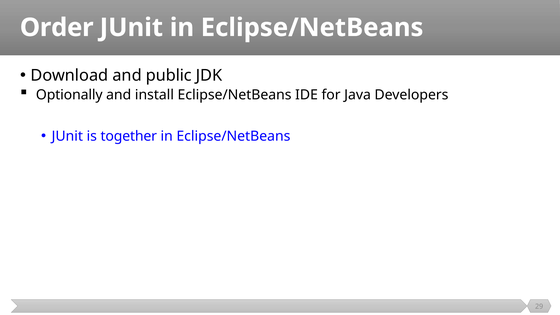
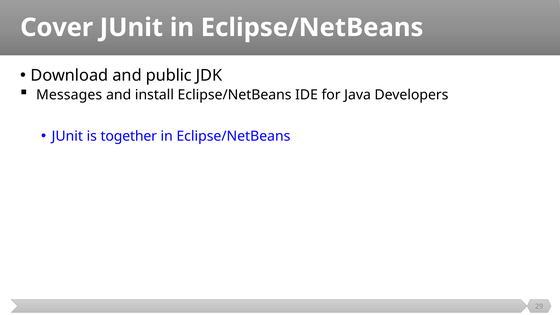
Order: Order -> Cover (57, 28)
Optionally: Optionally -> Messages (69, 95)
